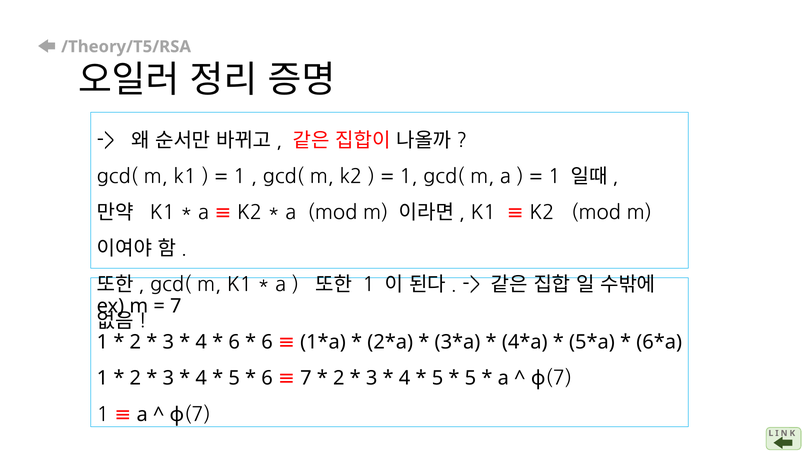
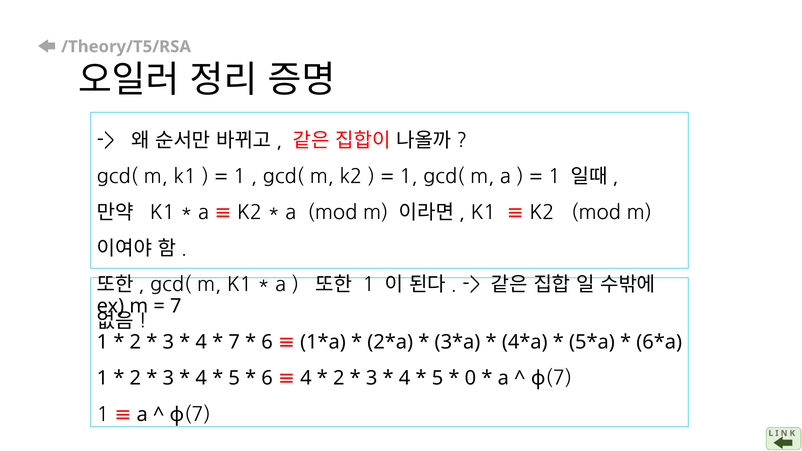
6: 6 -> 7 (234, 342)
7: 7 -> 4 (306, 378)
5: 5 -> 0 (470, 378)
